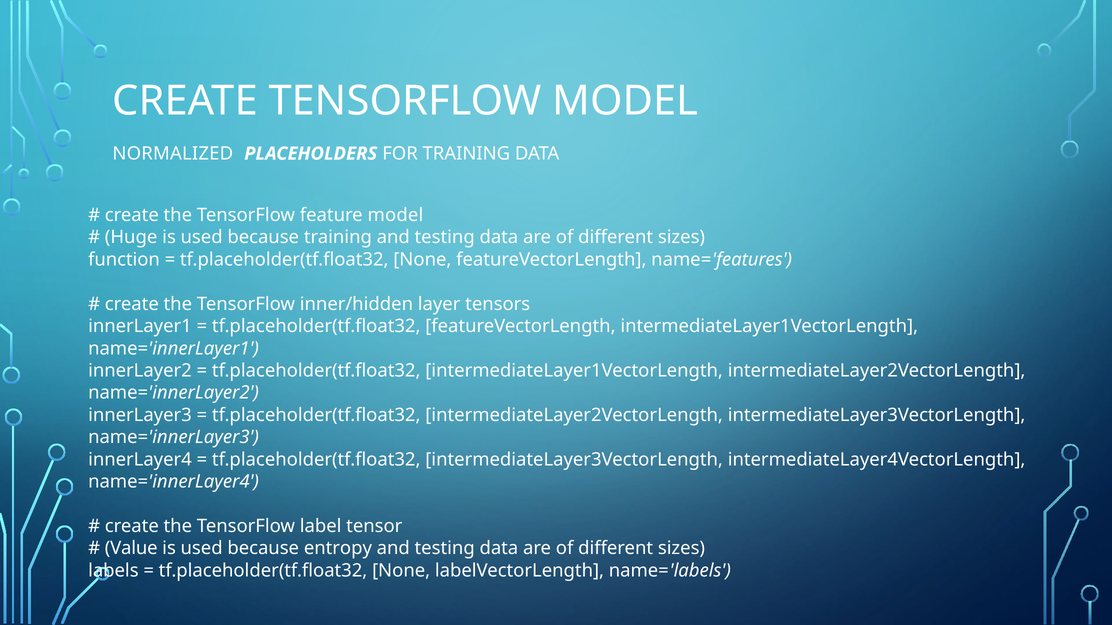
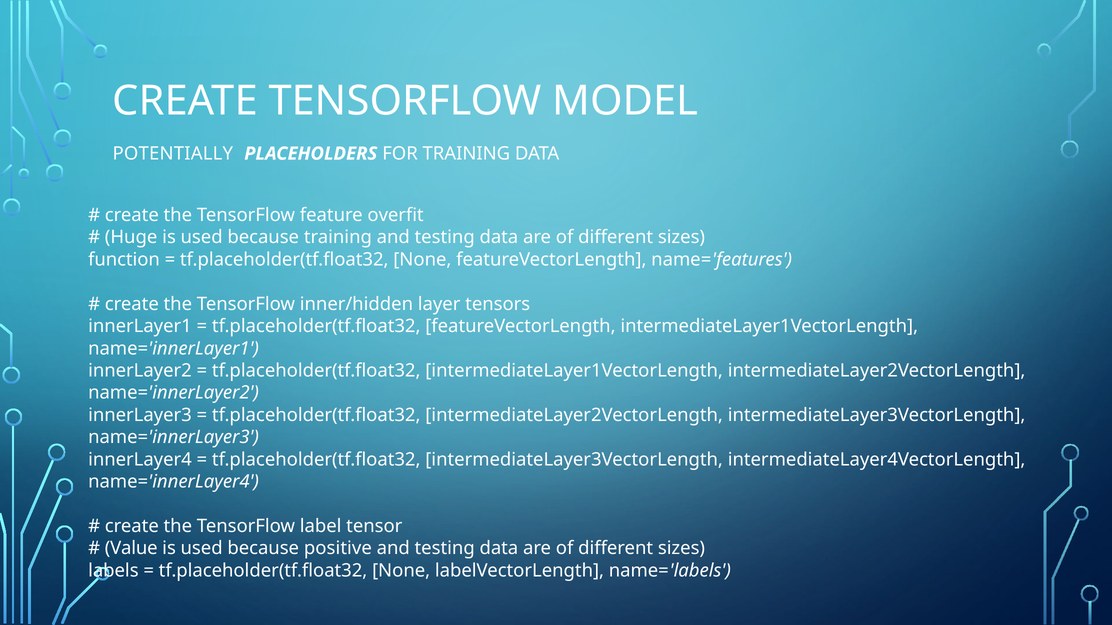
NORMALIZED: NORMALIZED -> POTENTIALLY (173, 154)
feature model: model -> overfit (396, 215)
entropy: entropy -> positive (338, 549)
